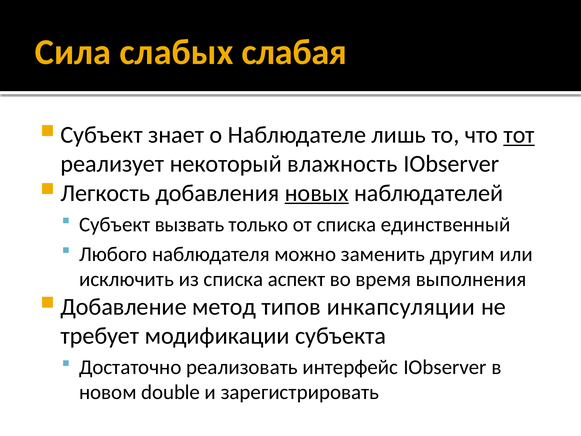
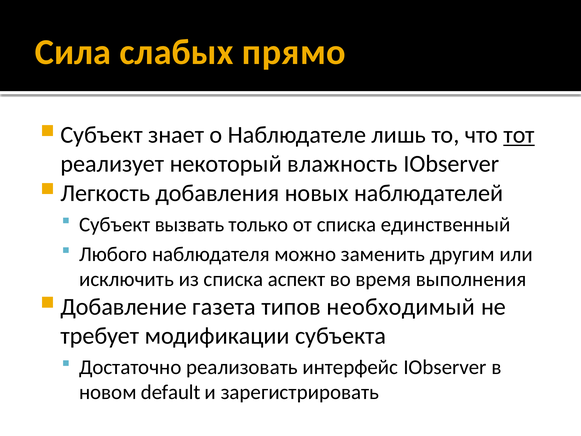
слабая: слабая -> прямо (294, 52)
новых underline: present -> none (317, 193)
метод: метод -> газета (224, 307)
инкапсуляции: инкапсуляции -> необходимый (401, 307)
double: double -> default (171, 392)
